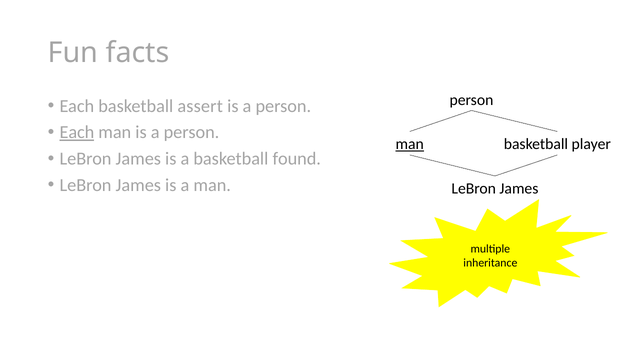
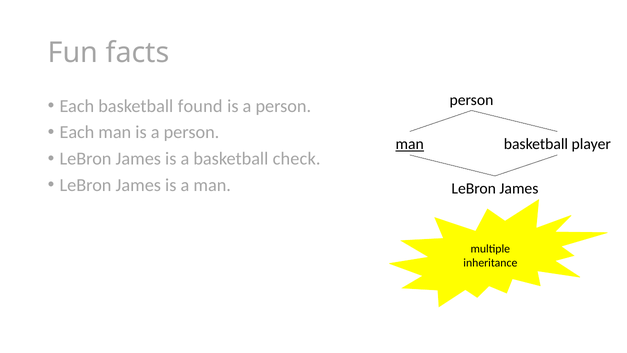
assert: assert -> found (200, 106)
Each underline: present -> none (77, 132)
found: found -> check (297, 159)
